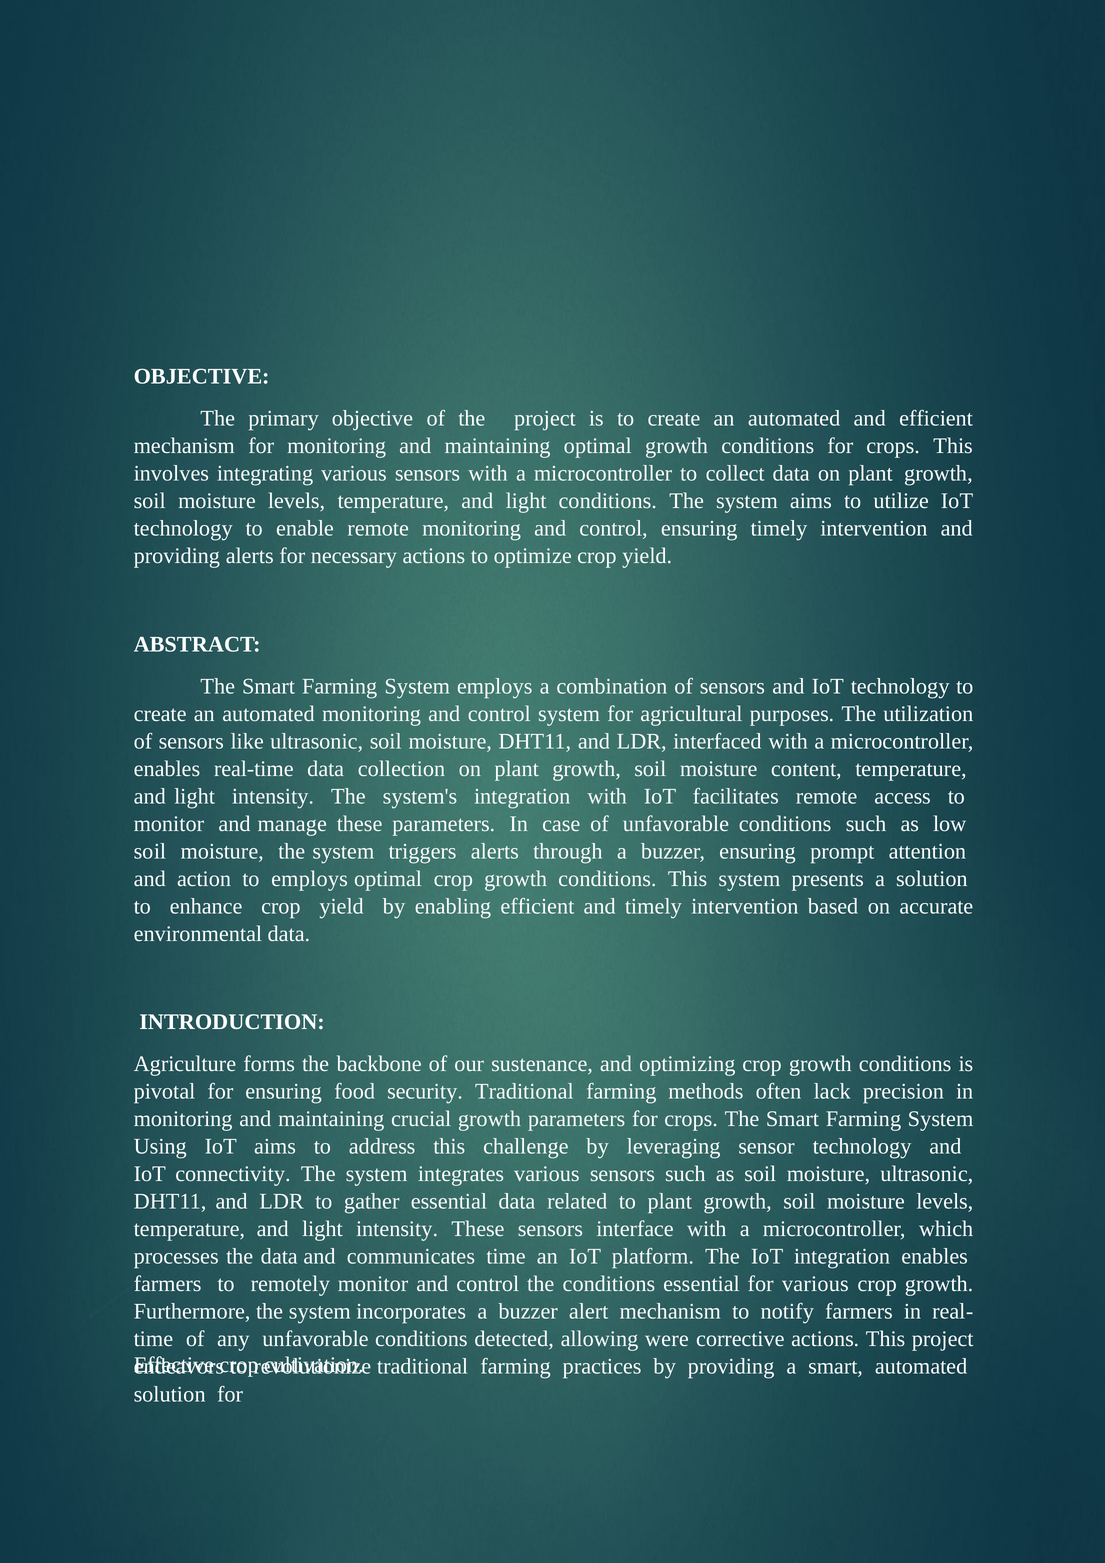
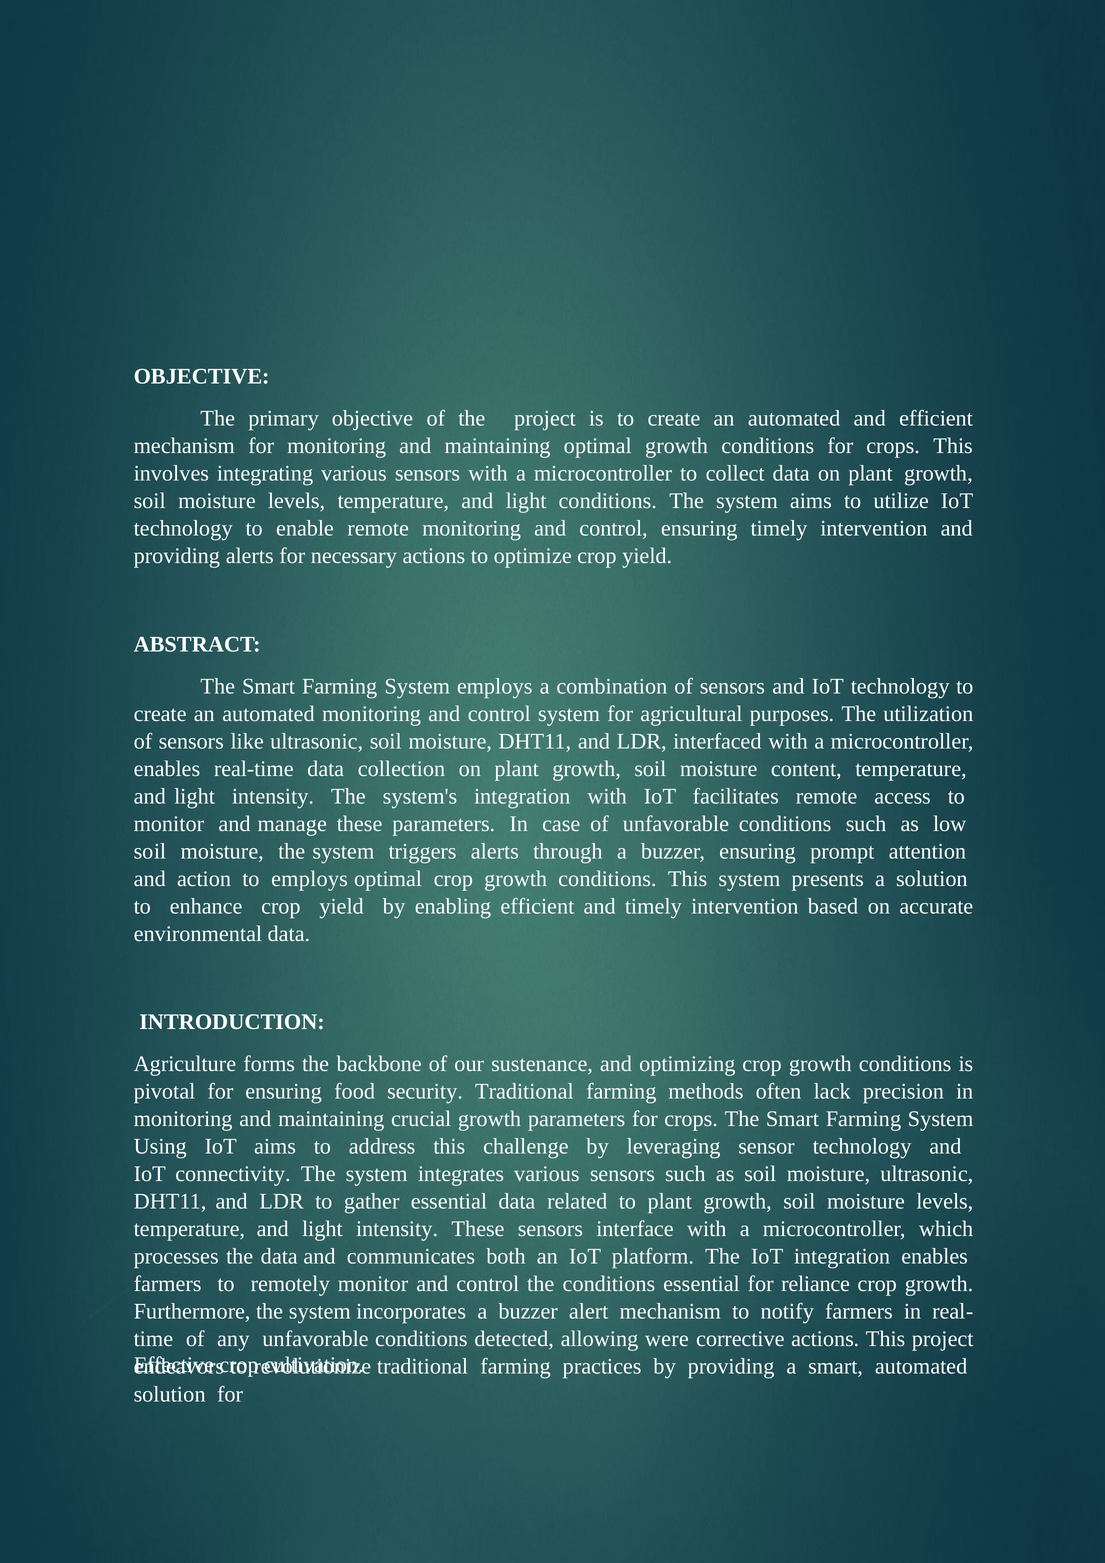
communicates time: time -> both (506, 1257)
for various: various -> reliance (816, 1285)
